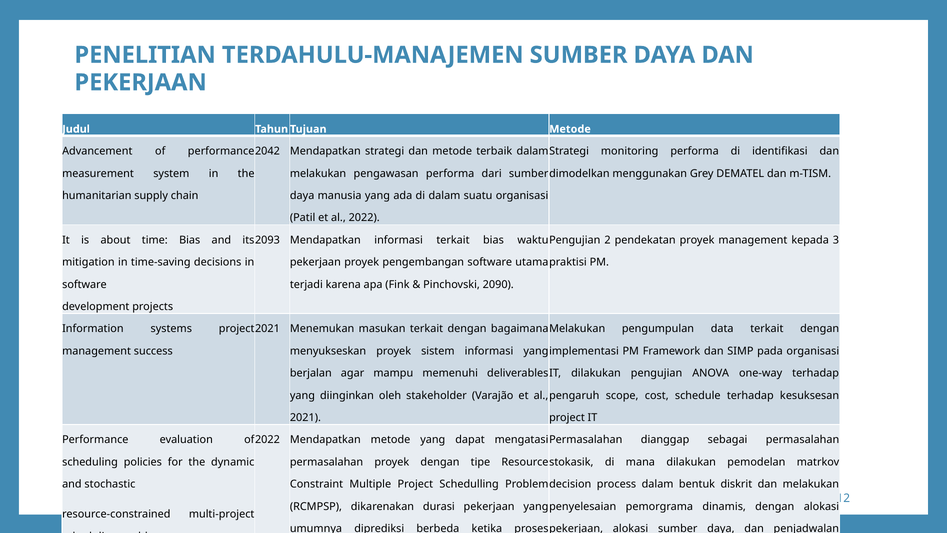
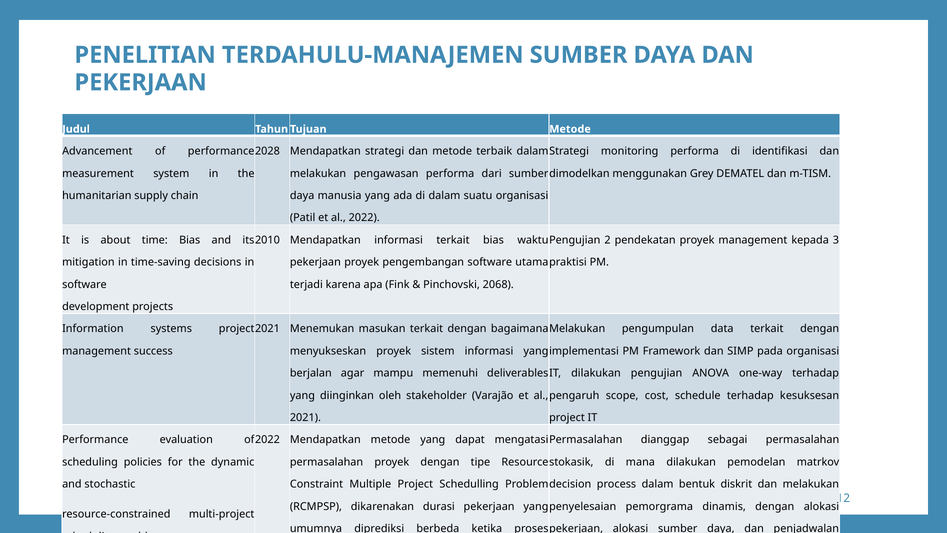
2042: 2042 -> 2028 (267, 151)
2093: 2093 -> 2010 (267, 240)
2090: 2090 -> 2068 (498, 284)
